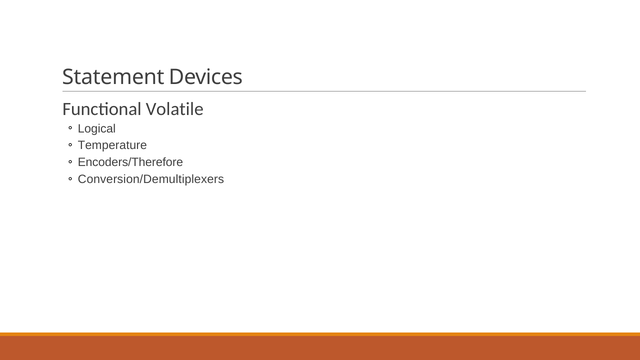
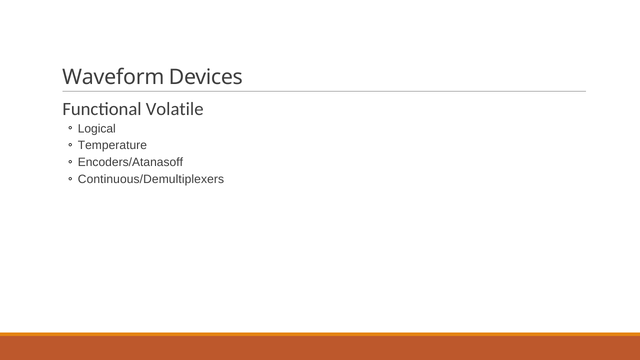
Statement: Statement -> Waveform (113, 77)
Encoders/Therefore: Encoders/Therefore -> Encoders/Atanasoff (130, 162)
Conversion/Demultiplexers: Conversion/Demultiplexers -> Continuous/Demultiplexers (151, 179)
